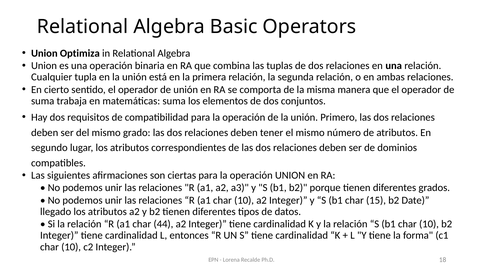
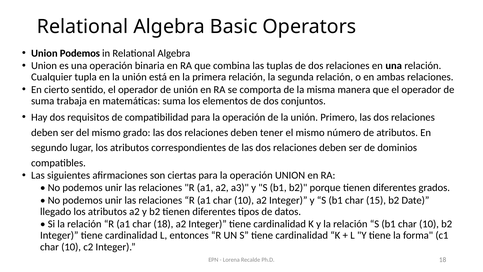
Union Optimiza: Optimiza -> Podemos (80, 53)
char 44: 44 -> 18 (163, 224)
